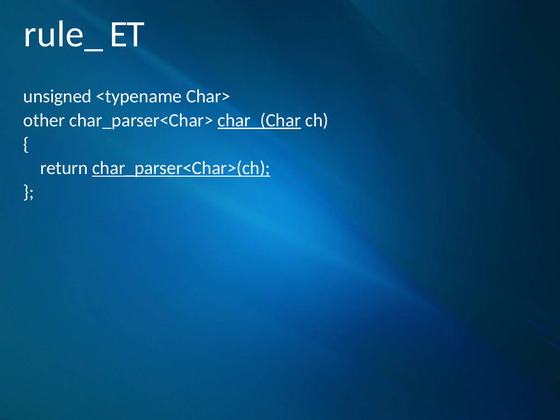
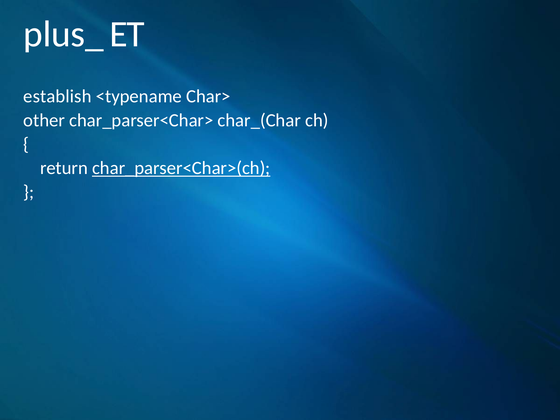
rule_: rule_ -> plus_ (63, 34)
unsigned: unsigned -> establish (57, 96)
char_(Char underline: present -> none (259, 120)
